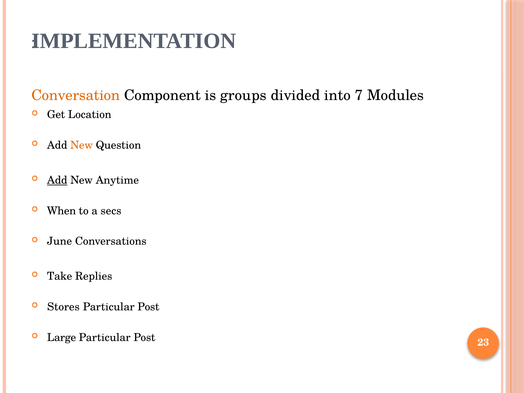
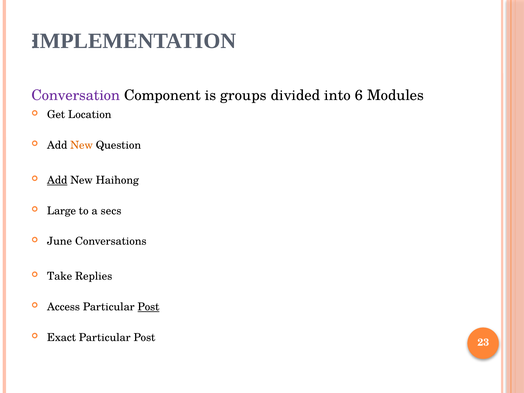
Conversation colour: orange -> purple (76, 95)
7: 7 -> 6 (359, 95)
Anytime: Anytime -> Haihong (117, 180)
When: When -> Large (61, 211)
Stores: Stores -> Access (64, 307)
Post underline: none -> present (148, 307)
Large: Large -> Exact (62, 337)
